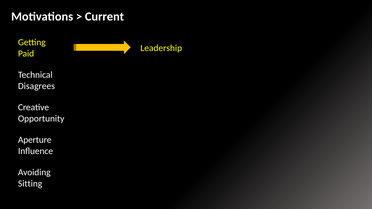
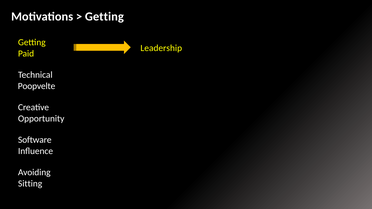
Current: Current -> Getting (104, 17)
Disagrees: Disagrees -> Poopvelte (37, 86)
Aperture: Aperture -> Software (35, 140)
